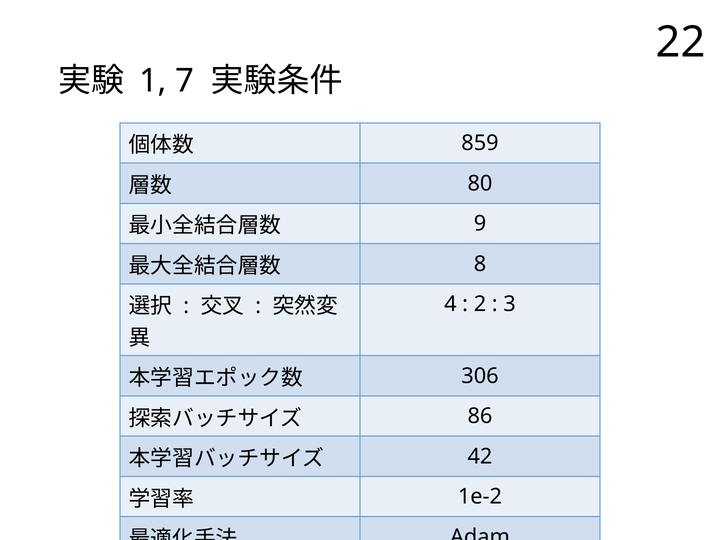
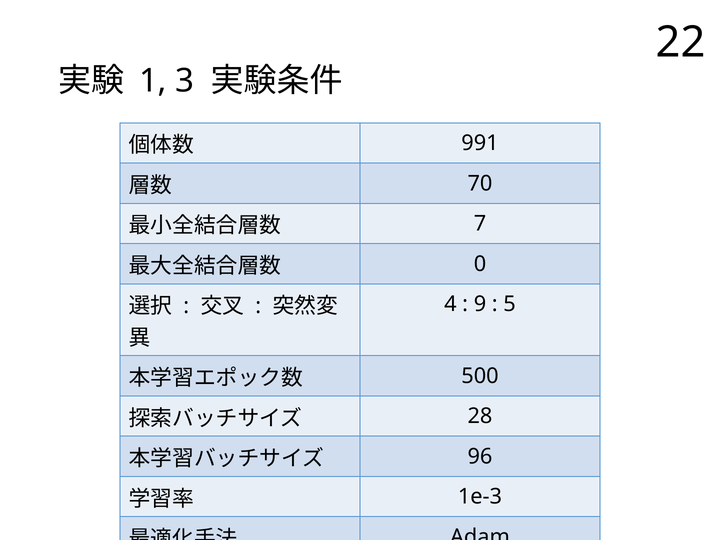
7: 7 -> 3 (185, 81)
859: 859 -> 991 (480, 143)
80: 80 -> 70 (480, 183)
9: 9 -> 7 (480, 224)
8: 8 -> 0 (480, 264)
2: 2 -> 9 (480, 304)
3: 3 -> 5 (510, 304)
306: 306 -> 500 (480, 376)
86: 86 -> 28 (480, 416)
42: 42 -> 96 (480, 457)
1e-2: 1e-2 -> 1e-3 (480, 497)
